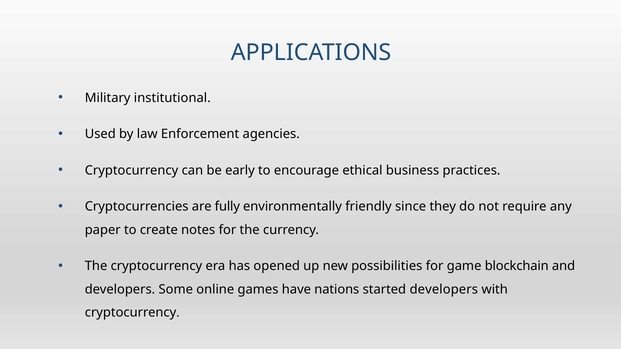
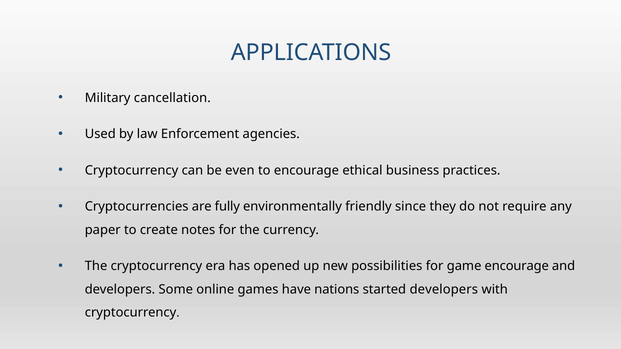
institutional: institutional -> cancellation (172, 98)
early: early -> even (240, 171)
game blockchain: blockchain -> encourage (517, 266)
